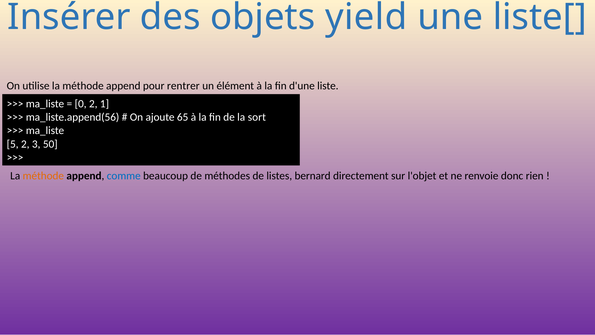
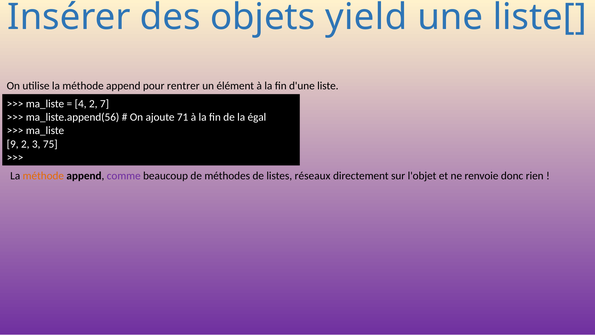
0: 0 -> 4 (81, 104)
1: 1 -> 7 (105, 104)
65: 65 -> 71 (183, 117)
sort: sort -> égal (257, 117)
5: 5 -> 9 (13, 144)
50: 50 -> 75 (50, 144)
comme colour: blue -> purple (124, 176)
bernard: bernard -> réseaux (313, 176)
